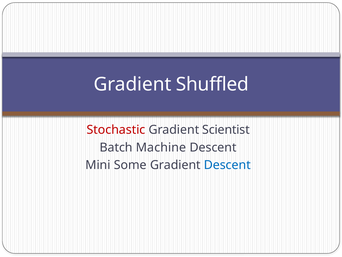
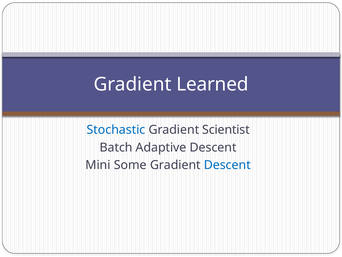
Shuffled: Shuffled -> Learned (212, 84)
Stochastic colour: red -> blue (116, 130)
Machine: Machine -> Adaptive (161, 147)
